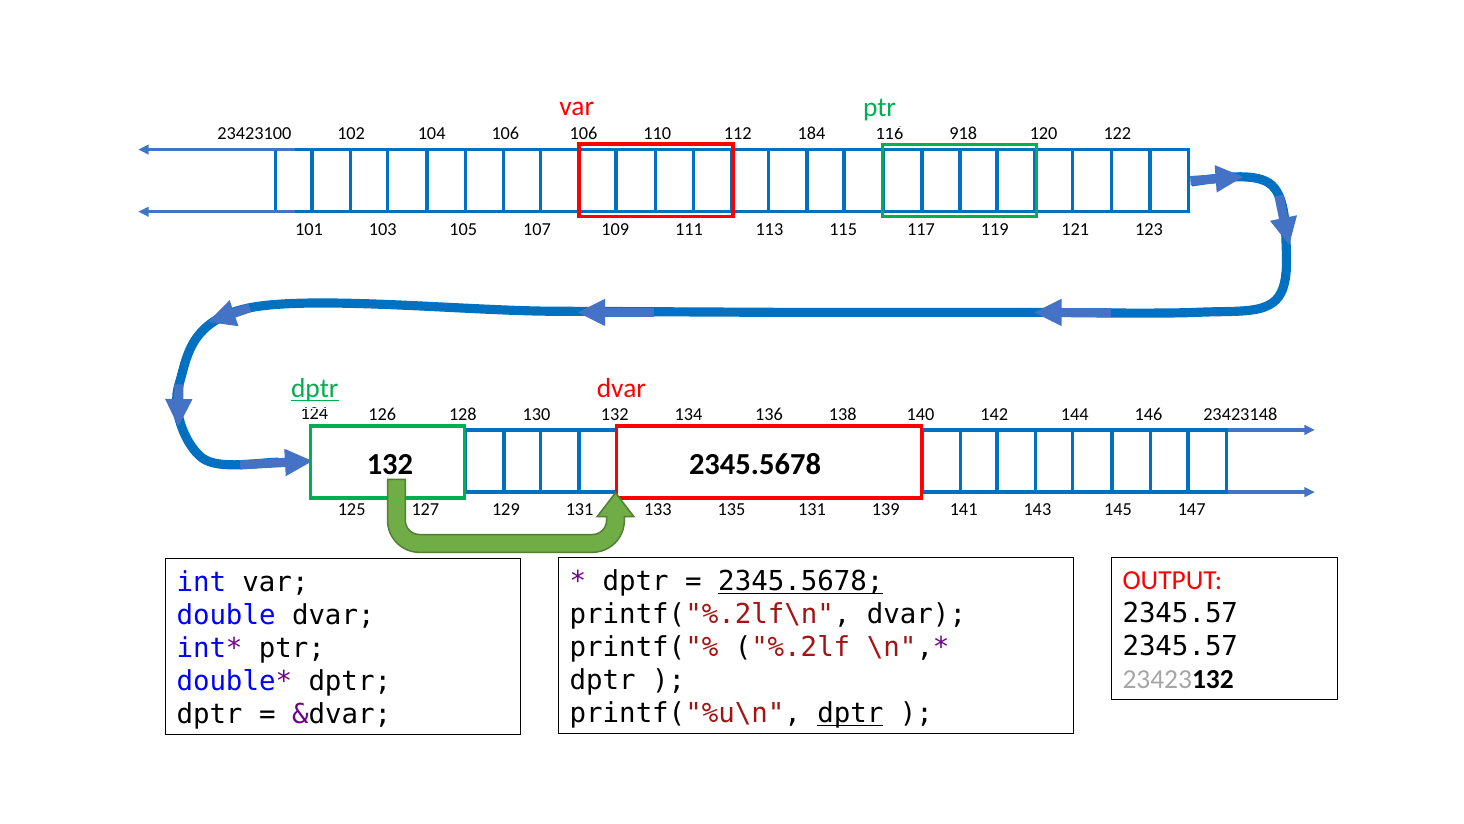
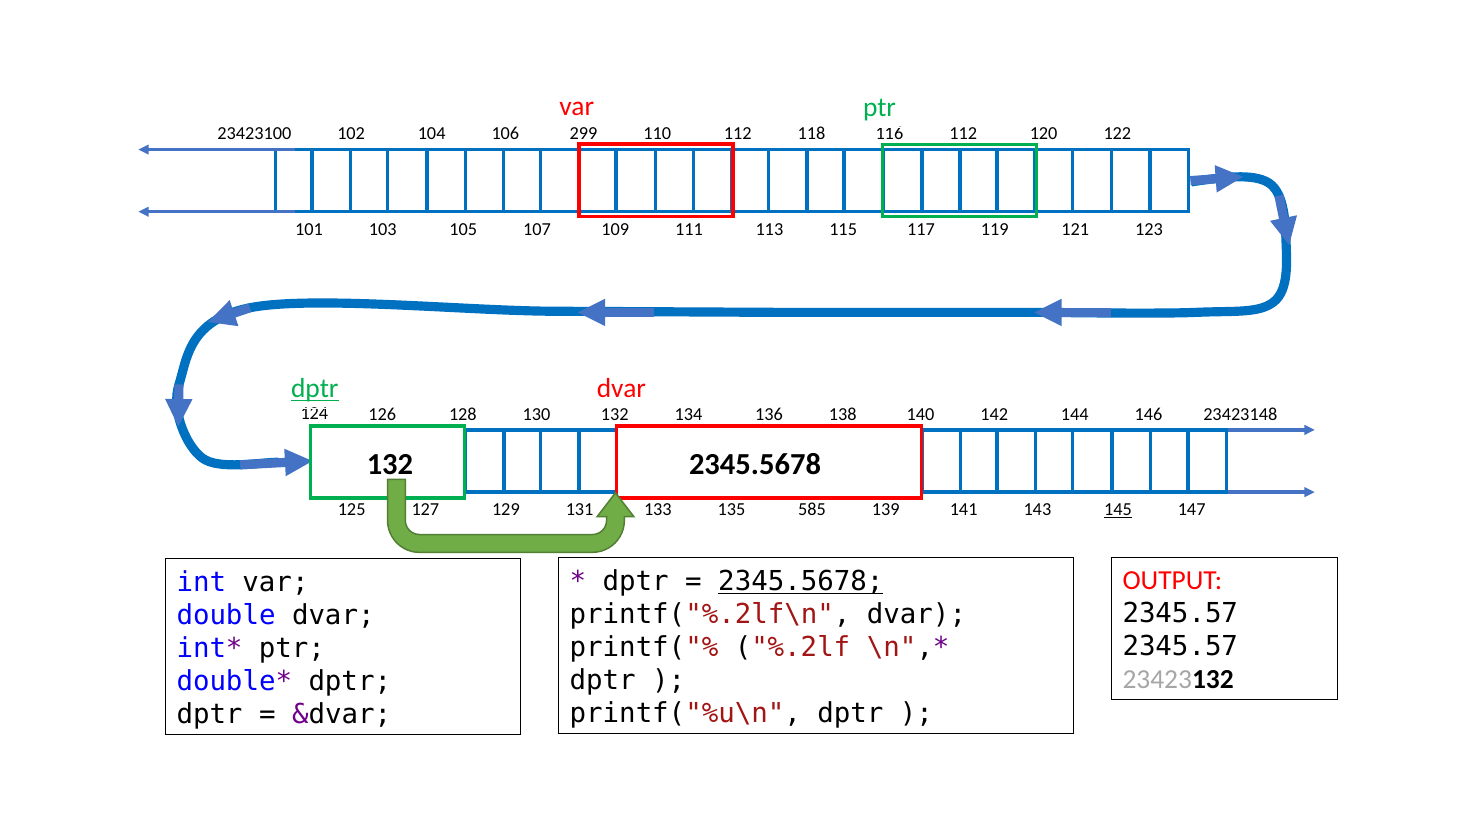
106 106: 106 -> 299 (584, 134)
184: 184 -> 118 (812, 134)
116 918: 918 -> 112 (963, 134)
135 131: 131 -> 585 (812, 509)
145 underline: none -> present (1118, 509)
dptr underline: present -> none (850, 713)
